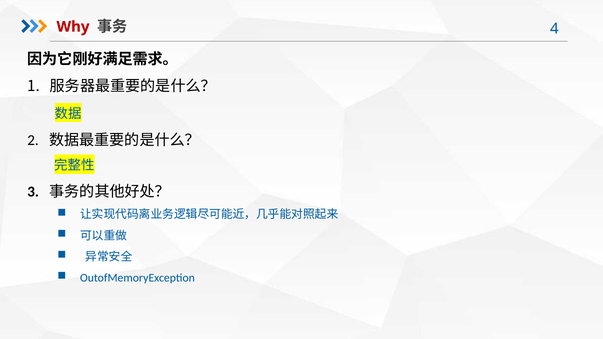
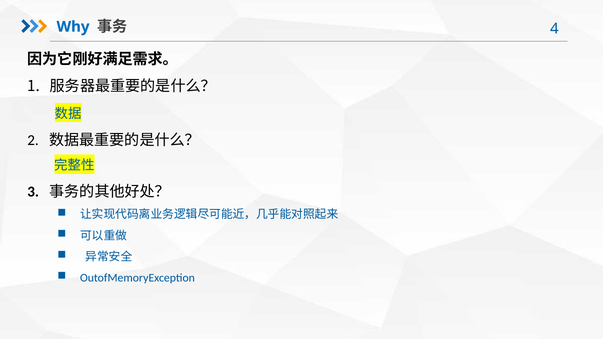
Why colour: red -> blue (73, 27)
